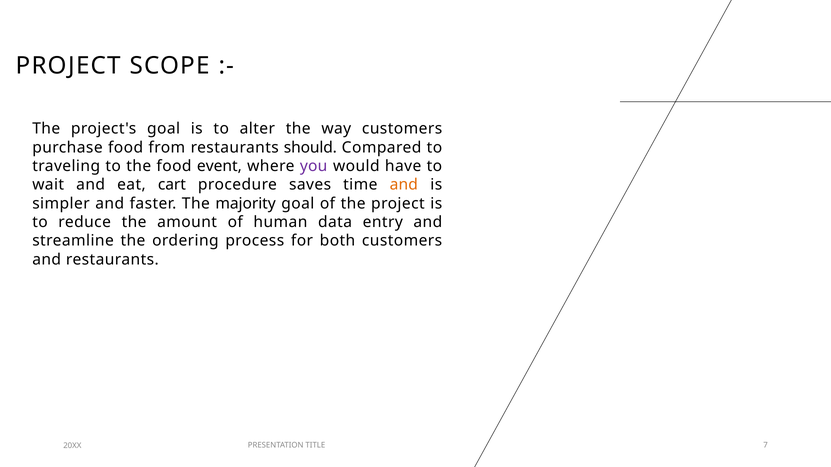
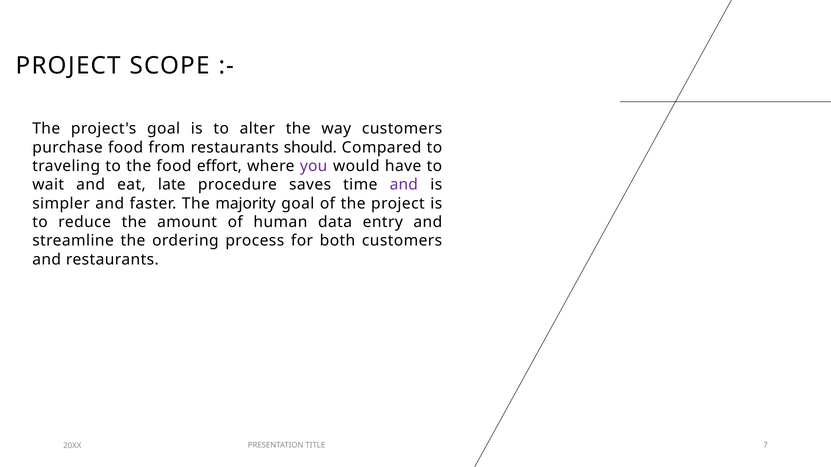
event: event -> effort (219, 166)
cart: cart -> late (172, 185)
and colour: orange -> purple (404, 185)
